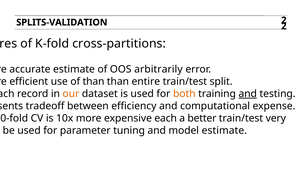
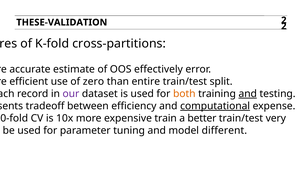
SPLITS-VALIDATION: SPLITS-VALIDATION -> THESE-VALIDATION (62, 22)
arbitrarily: arbitrarily -> effectively (158, 69)
of than: than -> zero (93, 82)
our colour: orange -> purple (71, 94)
computational underline: none -> present (215, 106)
expensive each: each -> train (166, 119)
model estimate: estimate -> different (224, 131)
